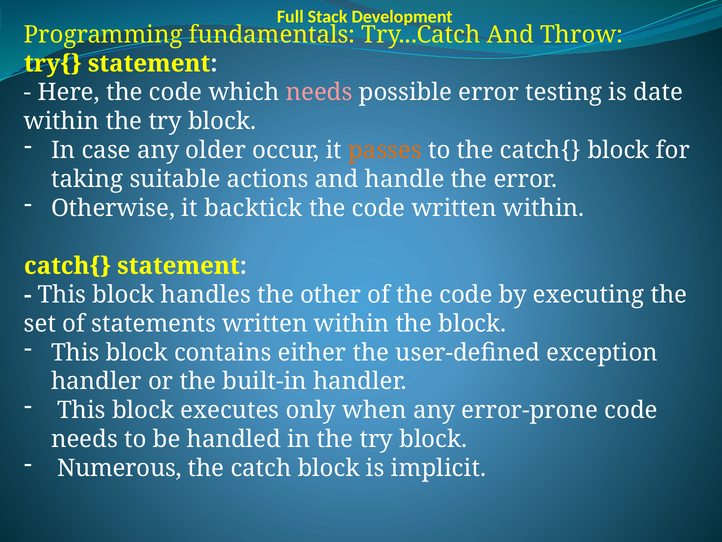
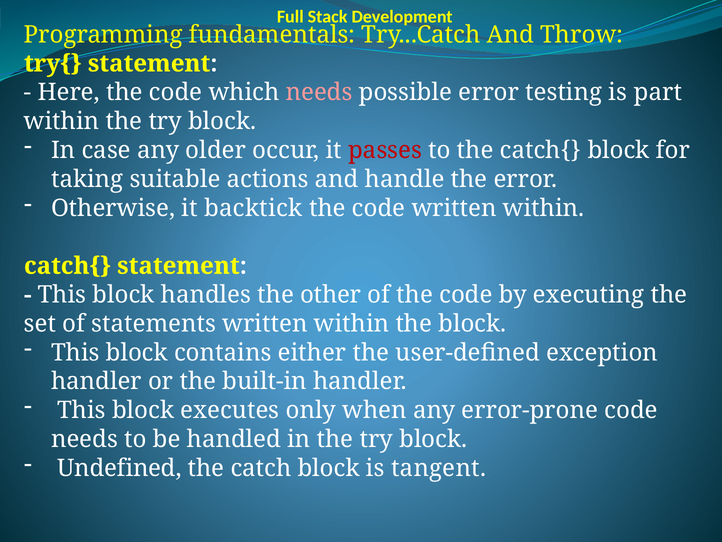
date: date -> part (658, 92)
passes colour: orange -> red (385, 150)
Numerous: Numerous -> Undefined (119, 468)
implicit: implicit -> tangent (439, 468)
